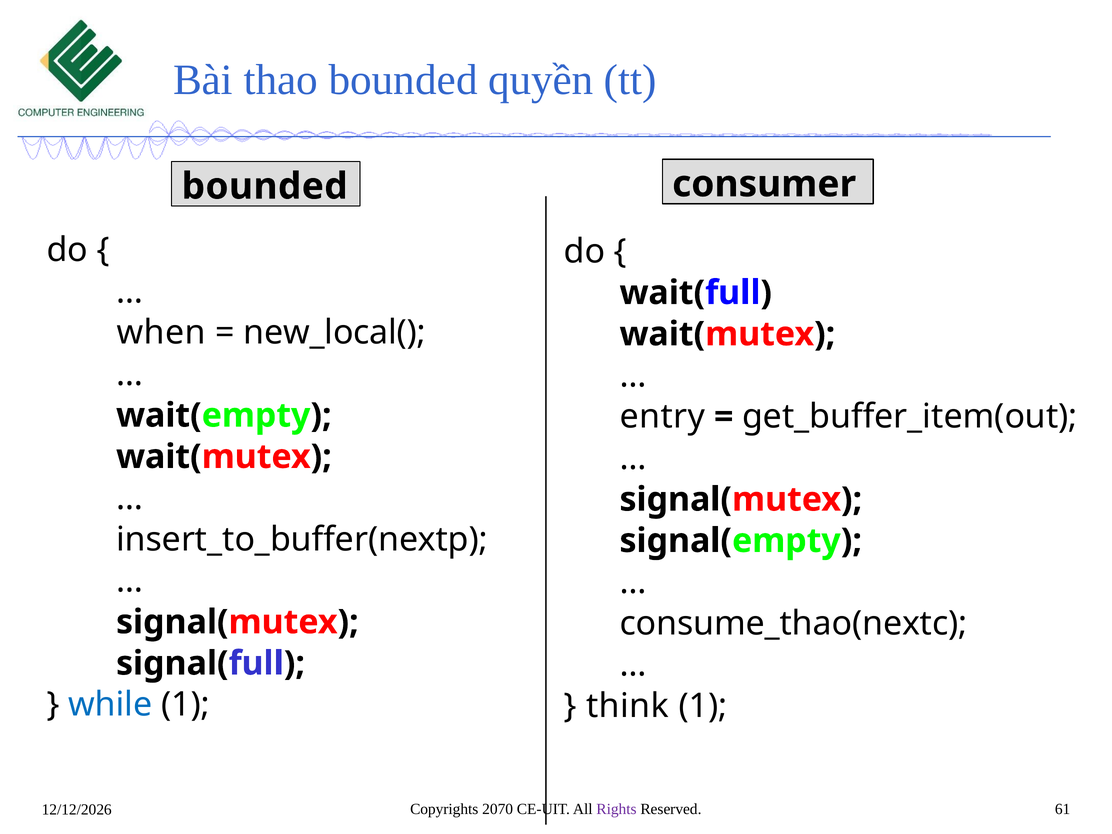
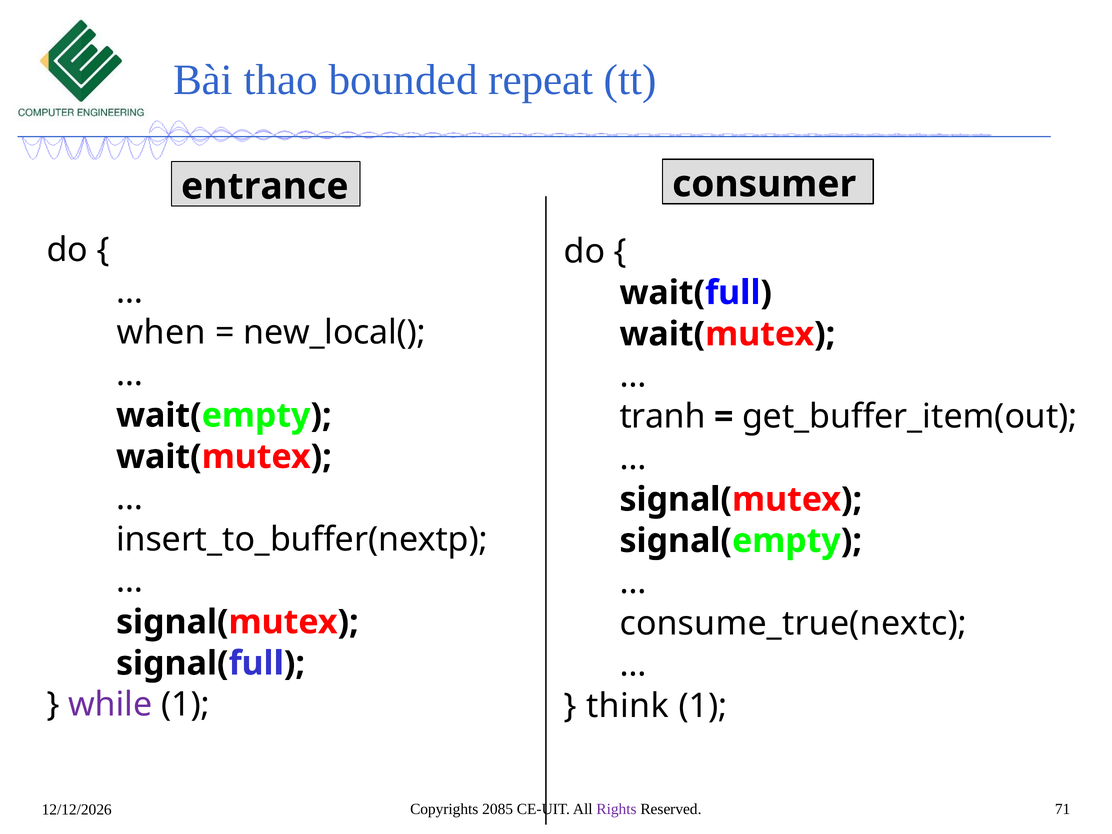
quyền: quyền -> repeat (541, 80)
bounded: bounded -> entrance (265, 186)
entry: entry -> tranh (663, 417)
consume_thao(nextc: consume_thao(nextc -> consume_true(nextc (793, 623)
while colour: blue -> purple (110, 705)
2070: 2070 -> 2085 (498, 809)
61: 61 -> 71 (1063, 809)
